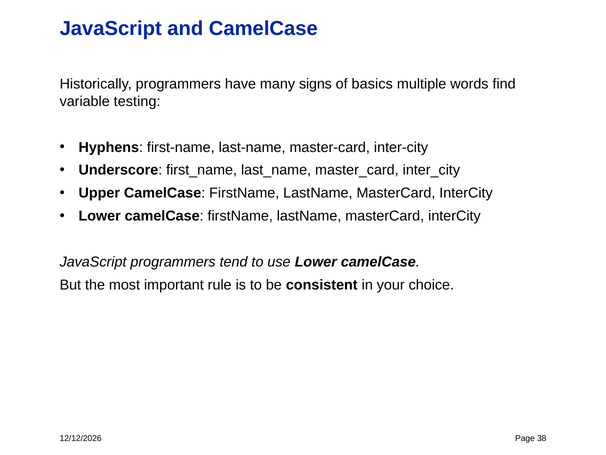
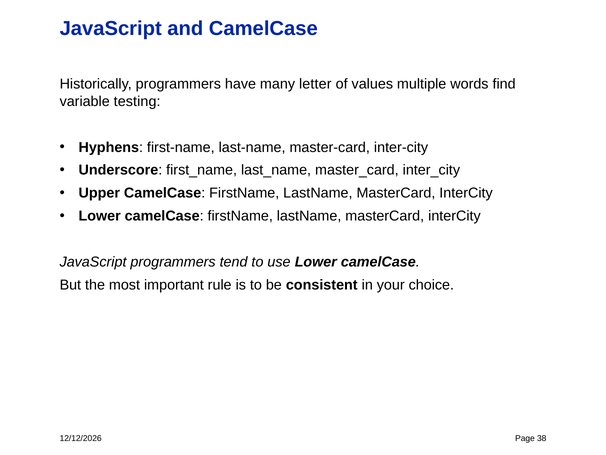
signs: signs -> letter (315, 84)
basics: basics -> values (372, 84)
